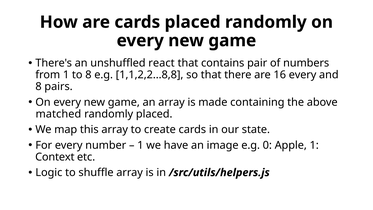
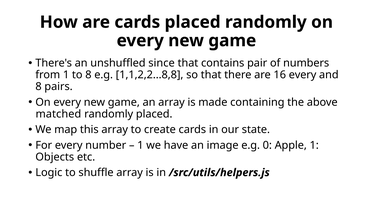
react: react -> since (162, 63)
Context: Context -> Objects (55, 157)
